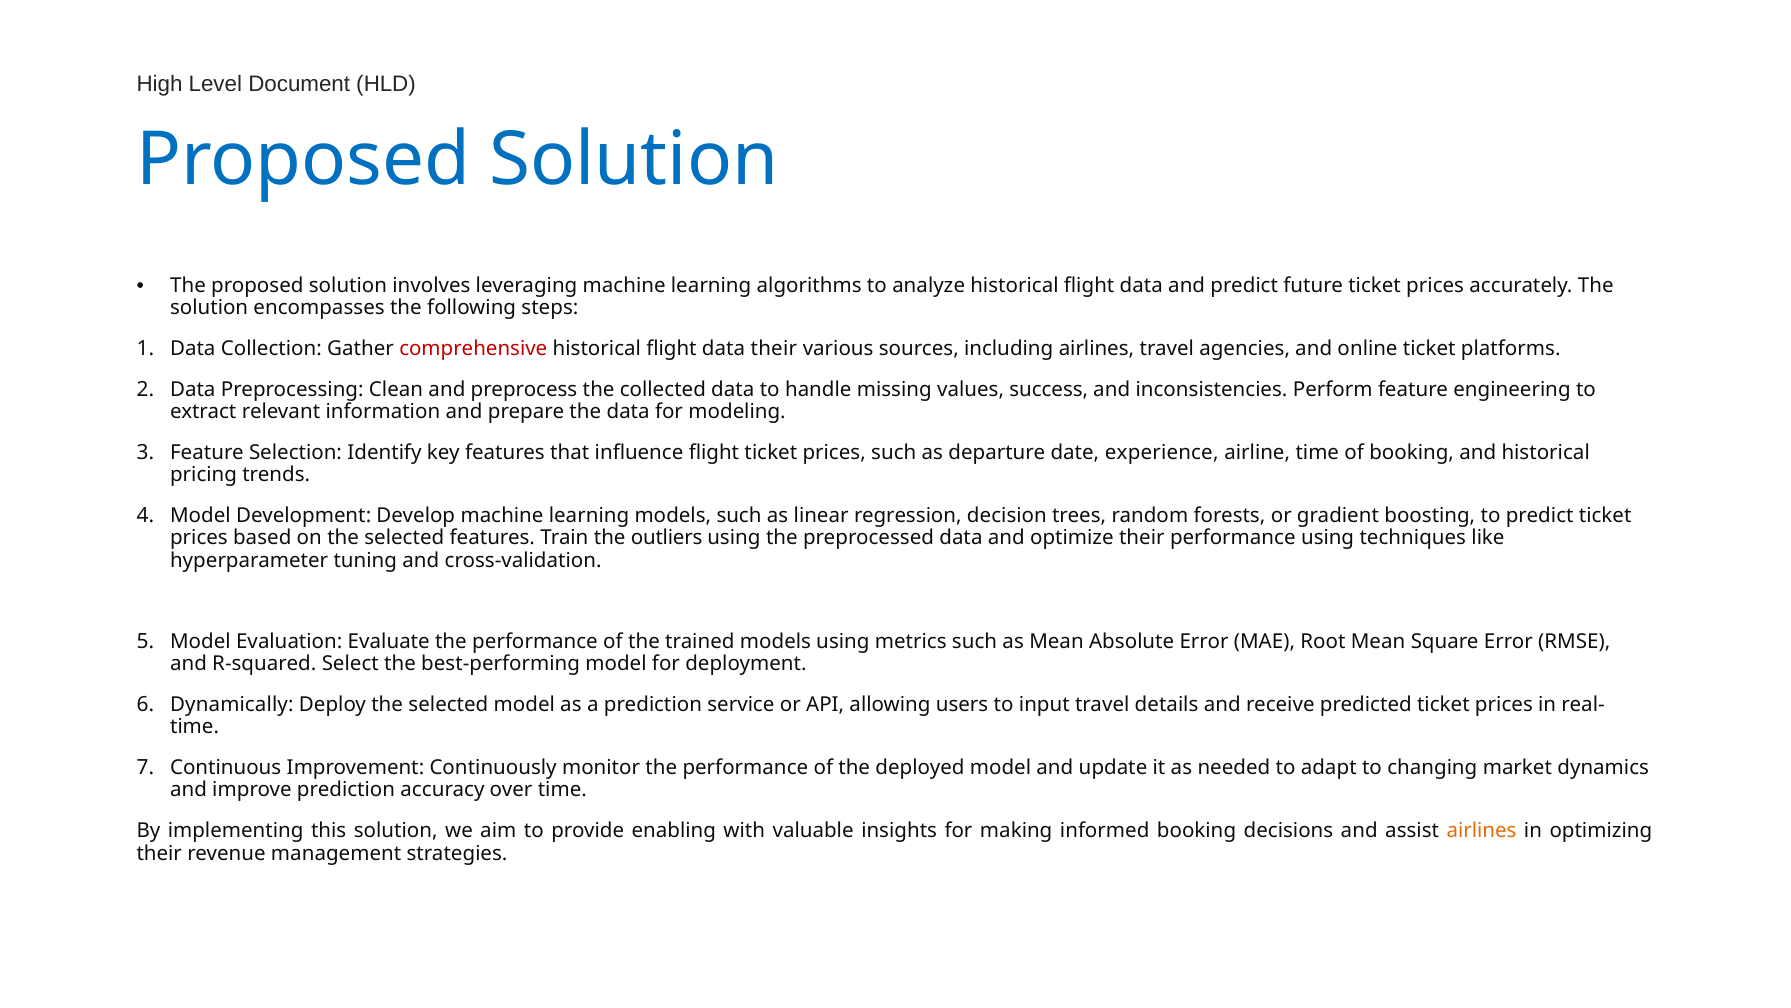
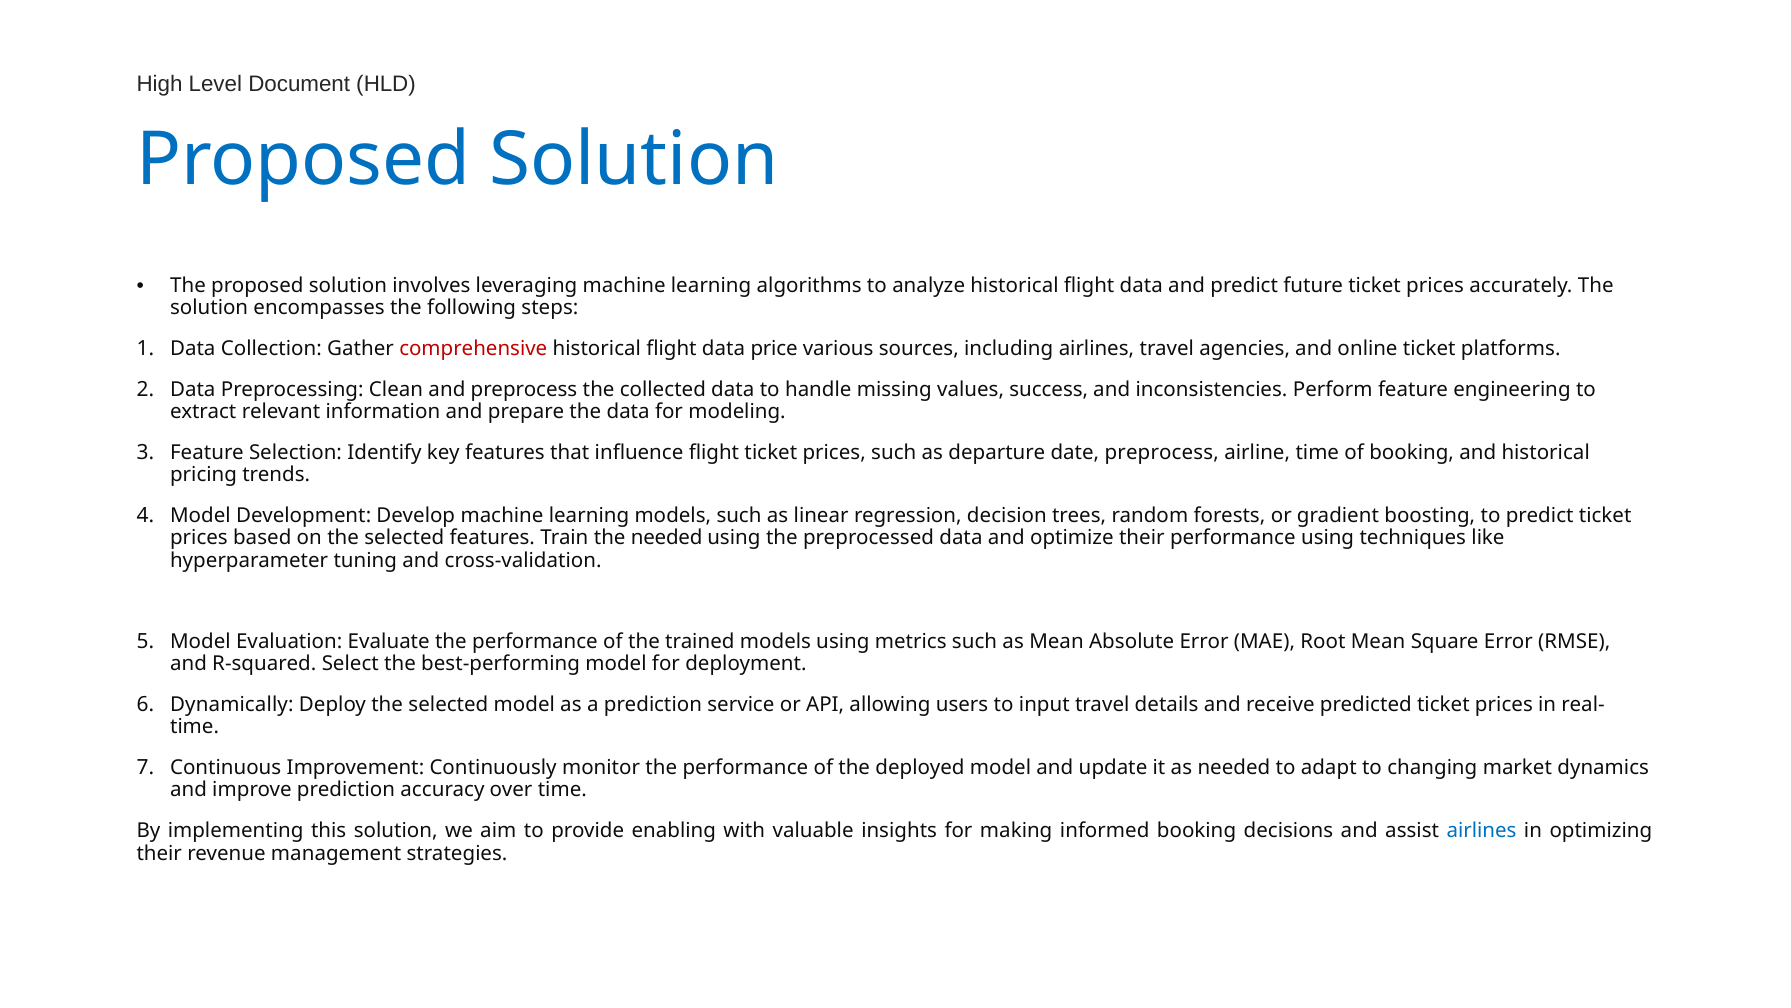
data their: their -> price (774, 349)
date experience: experience -> preprocess (1162, 453)
the outliers: outliers -> needed (667, 538)
airlines colour: orange -> blue (1482, 831)
